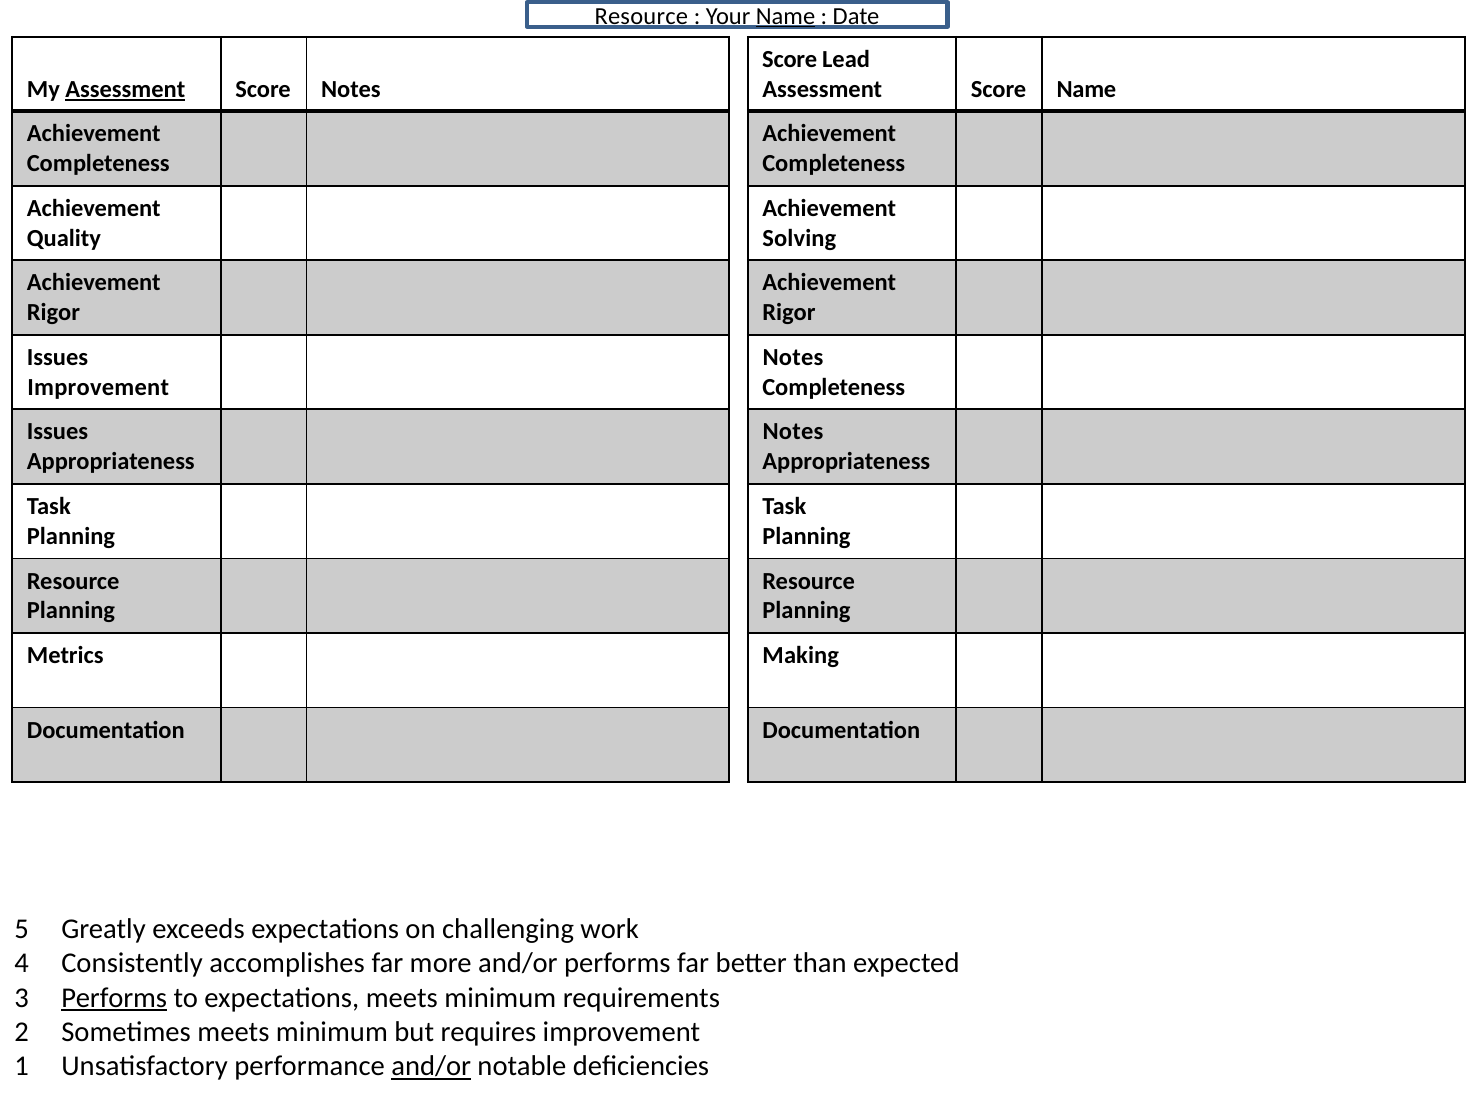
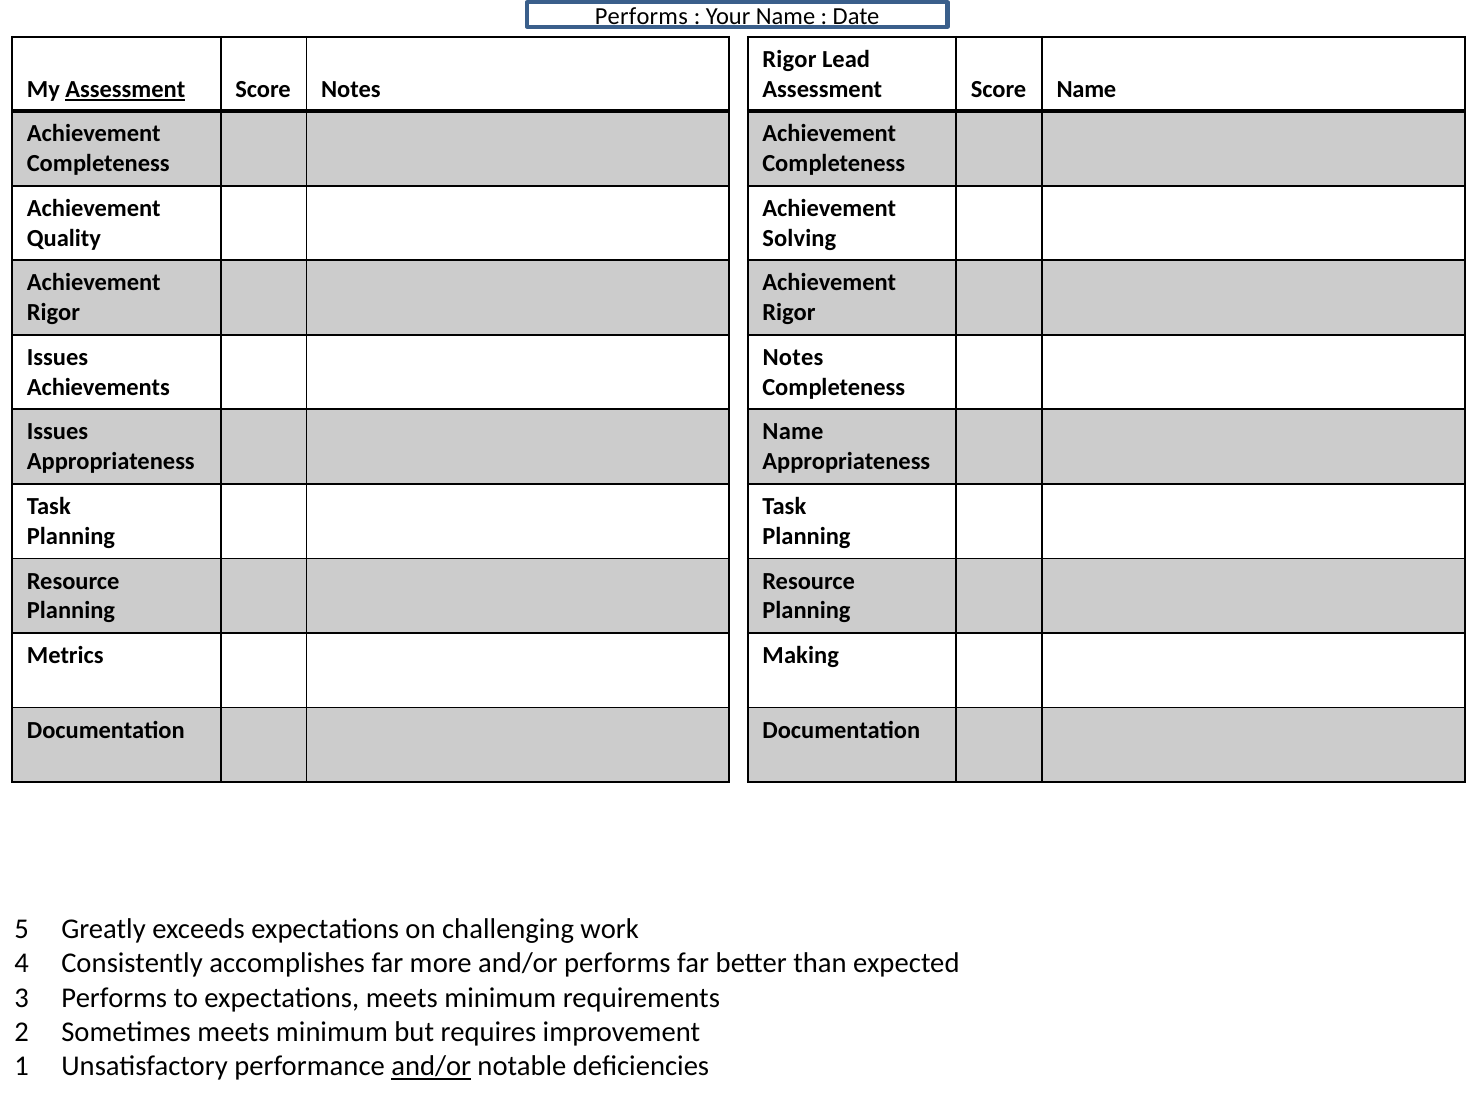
Resource: Resource -> Performs (641, 16)
Name underline: present -> none (786, 16)
Score: Score -> Rigor (789, 59)
Improvement: Improvement -> Achievements (98, 387)
Notes: Notes -> Name (793, 432)
Performs underline: present -> none (114, 998)
